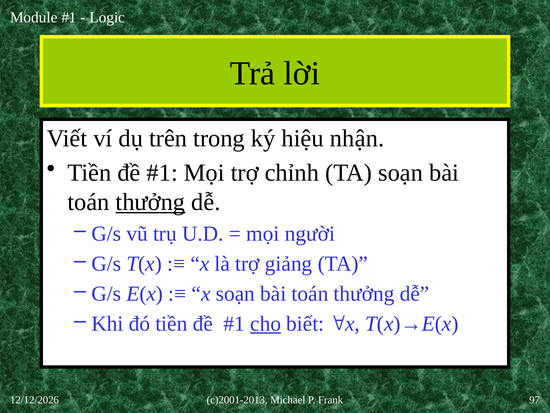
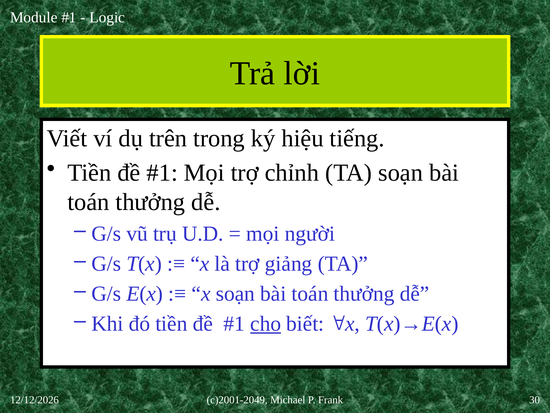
nhận: nhận -> tiếng (357, 138)
thưởng underline: present -> none (150, 202)
c)2001-2013: c)2001-2013 -> c)2001-2049 (237, 400)
97: 97 -> 30 (535, 400)
